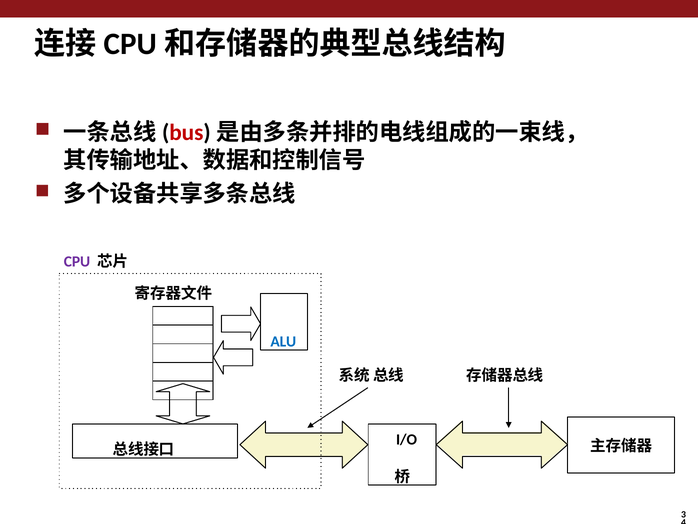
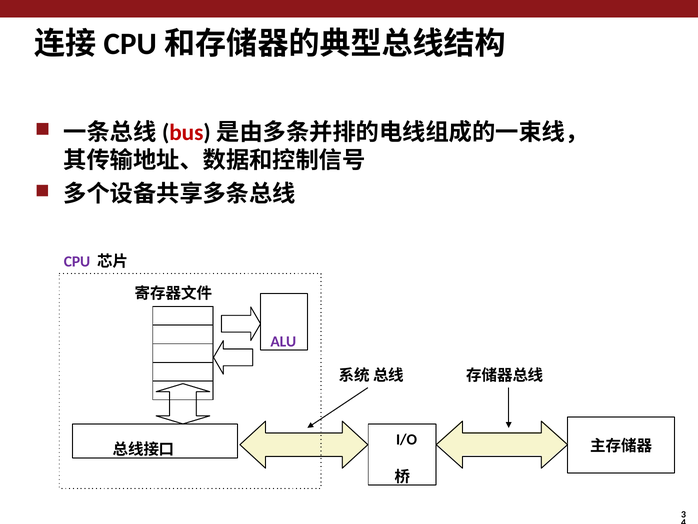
ALU colour: blue -> purple (283, 342)
